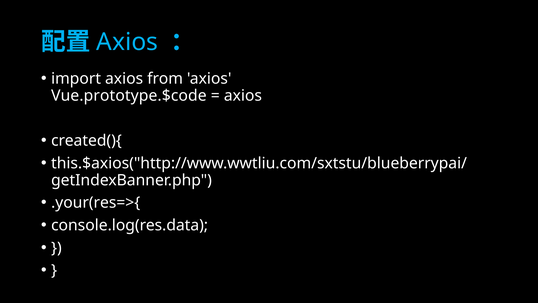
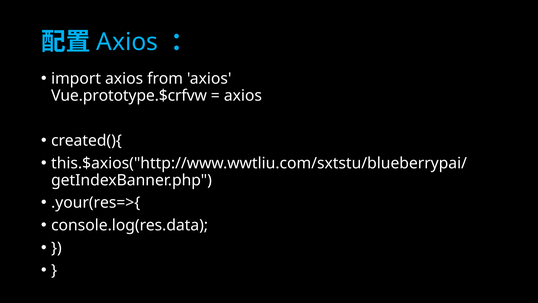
Vue.prototype.$code: Vue.prototype.$code -> Vue.prototype.$crfvw (129, 95)
